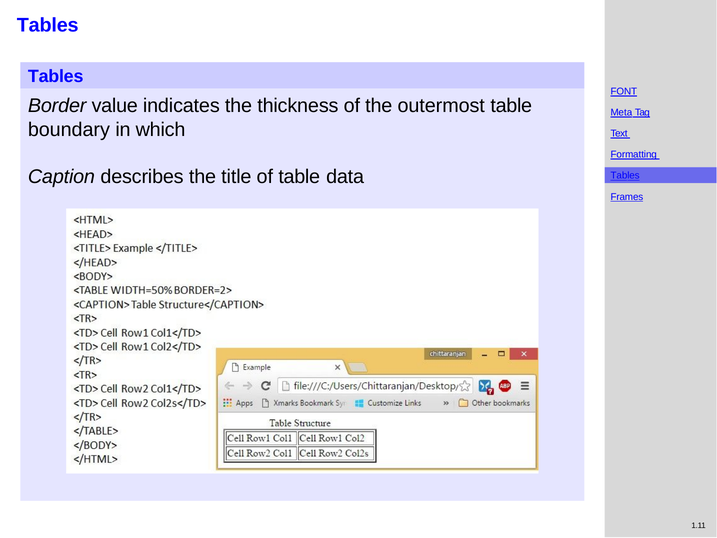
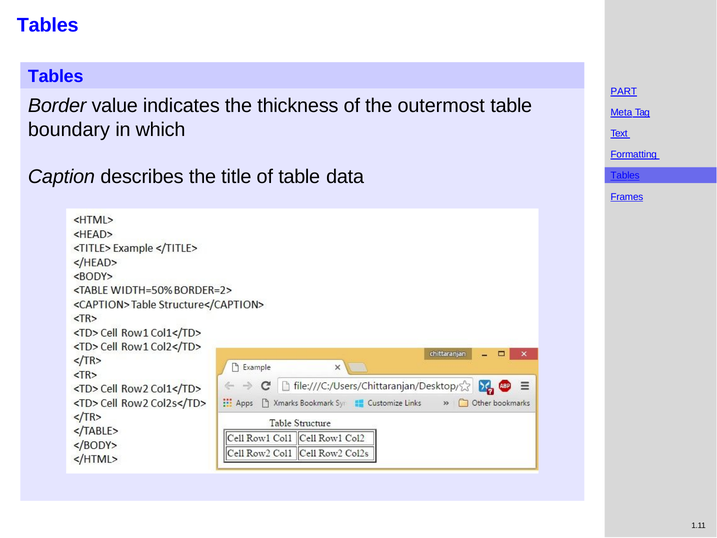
FONT: FONT -> PART (624, 92)
